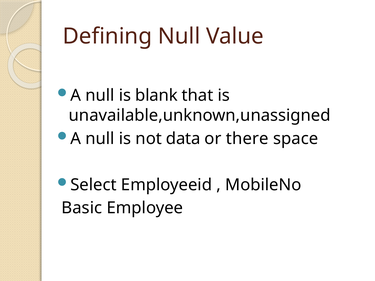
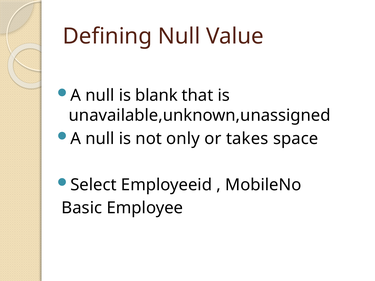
data: data -> only (183, 139)
there: there -> takes (247, 139)
